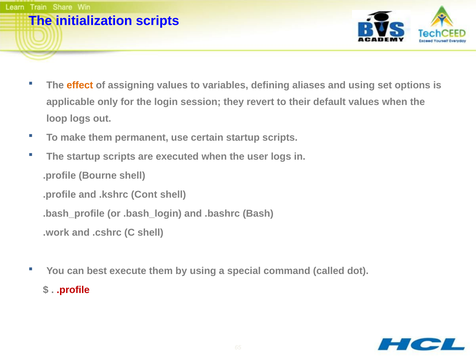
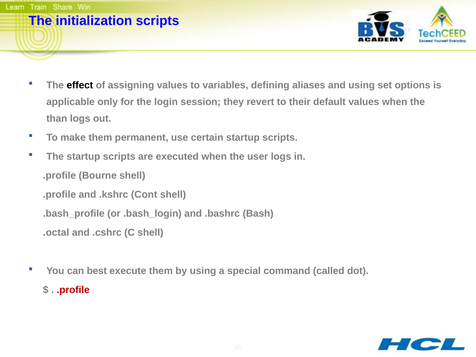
effect colour: orange -> black (80, 85)
loop: loop -> than (57, 118)
.work: .work -> .octal (56, 233)
